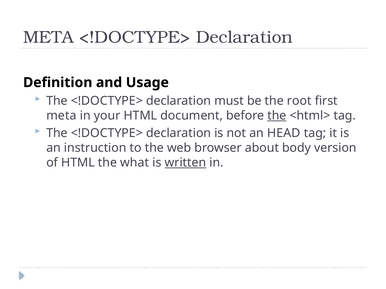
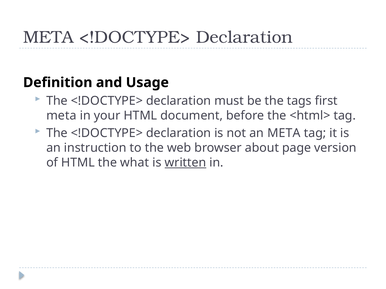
root: root -> tags (299, 101)
the underline: present -> none (277, 116)
an HEAD: HEAD -> META (284, 133)
body: body -> page (297, 148)
